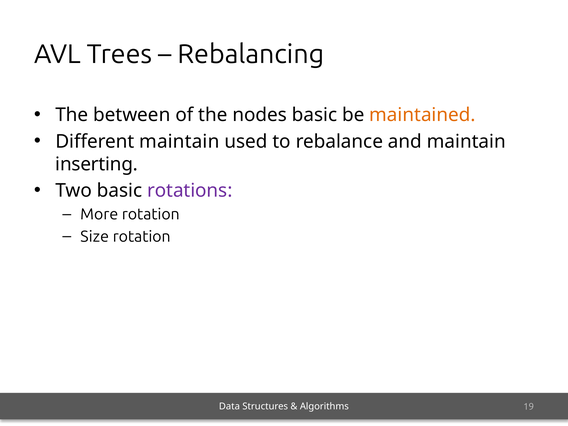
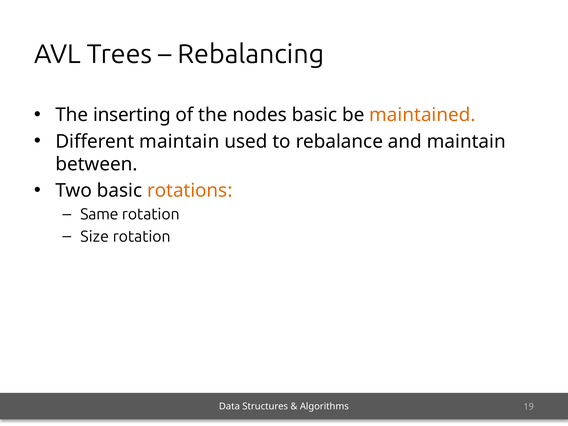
between: between -> inserting (132, 115)
inserting: inserting -> between (97, 164)
rotations colour: purple -> orange (190, 191)
More: More -> Same (99, 214)
